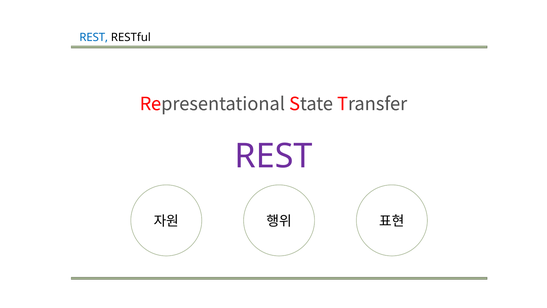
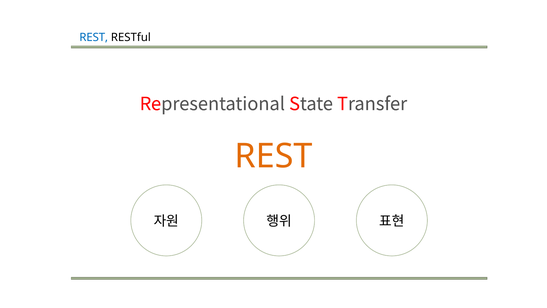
REST colour: purple -> orange (273, 156)
